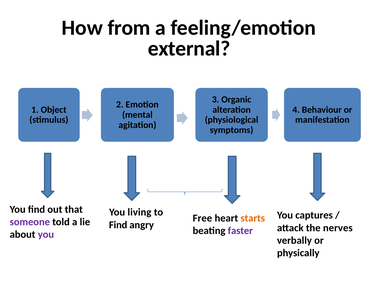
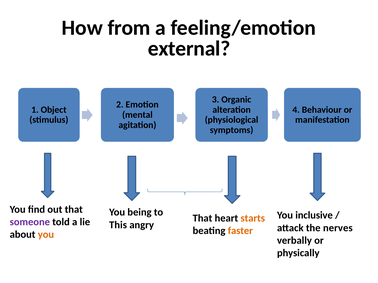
living: living -> being (139, 213)
captures: captures -> inclusive (314, 216)
Free: Free -> That (202, 219)
Find: Find -> This (118, 225)
faster colour: purple -> orange (240, 231)
you colour: purple -> orange (46, 235)
